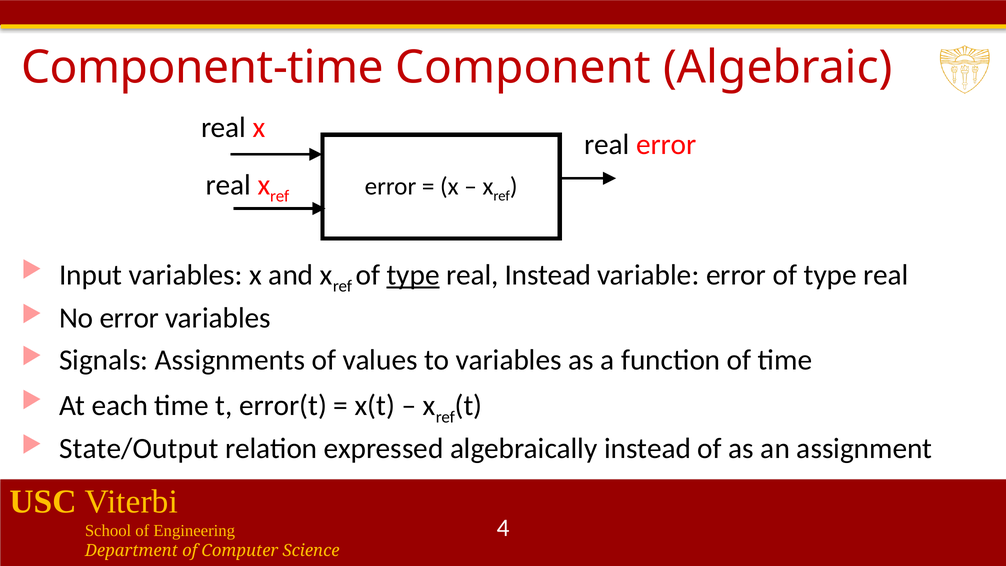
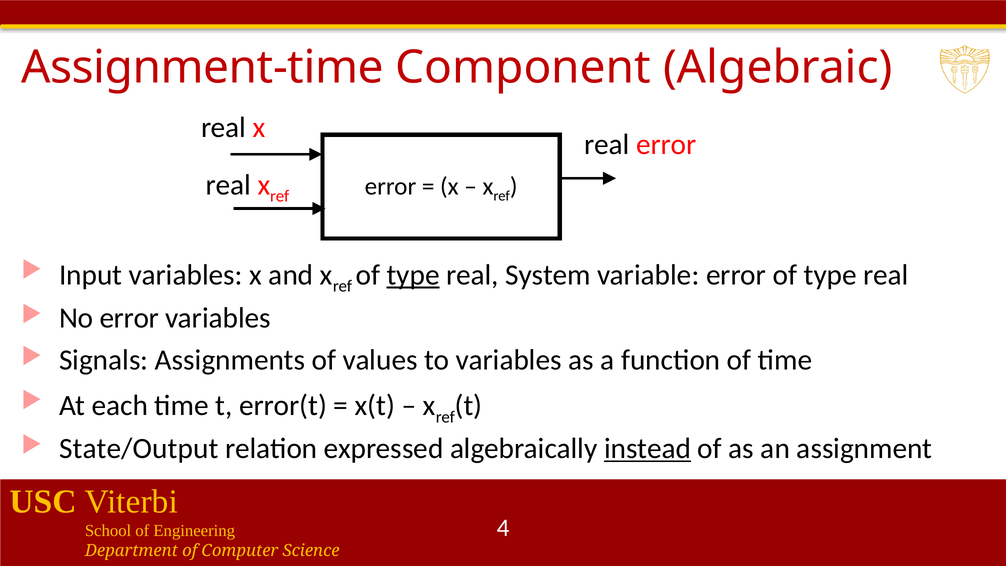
Component-time: Component-time -> Assignment-time (202, 67)
real Instead: Instead -> System (548, 275)
instead underline: none -> present (648, 449)
